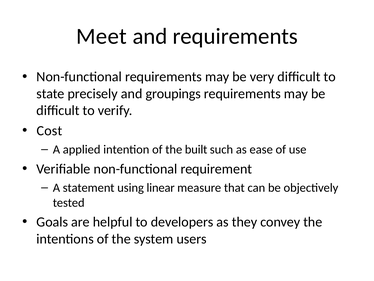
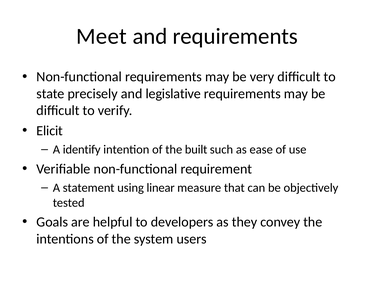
groupings: groupings -> legislative (173, 94)
Cost: Cost -> Elicit (50, 131)
applied: applied -> identify (82, 149)
